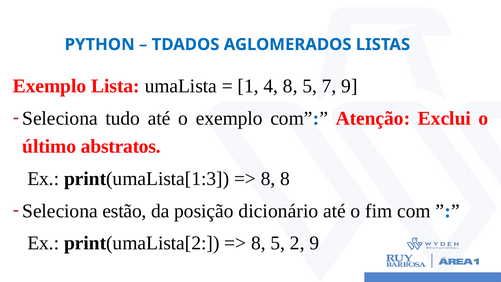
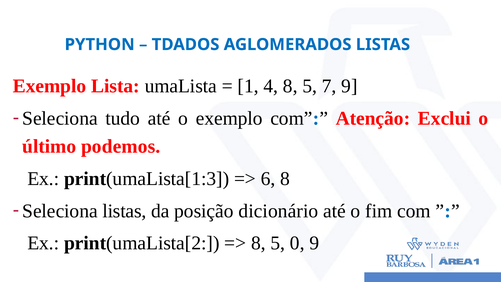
abstratos: abstratos -> podemos (121, 146)
8: 8 -> 6 (268, 179)
Seleciona estão: estão -> listas (124, 211)
2: 2 -> 0 (297, 243)
